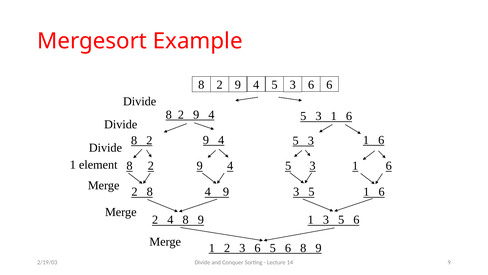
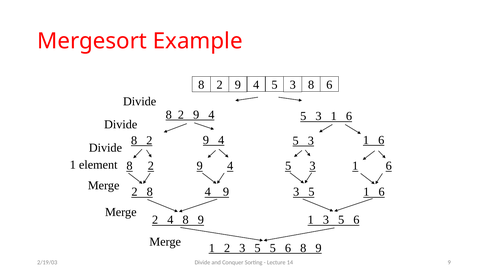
6: 6 -> 8 (311, 85)
2 3 6: 6 -> 5 (258, 248)
